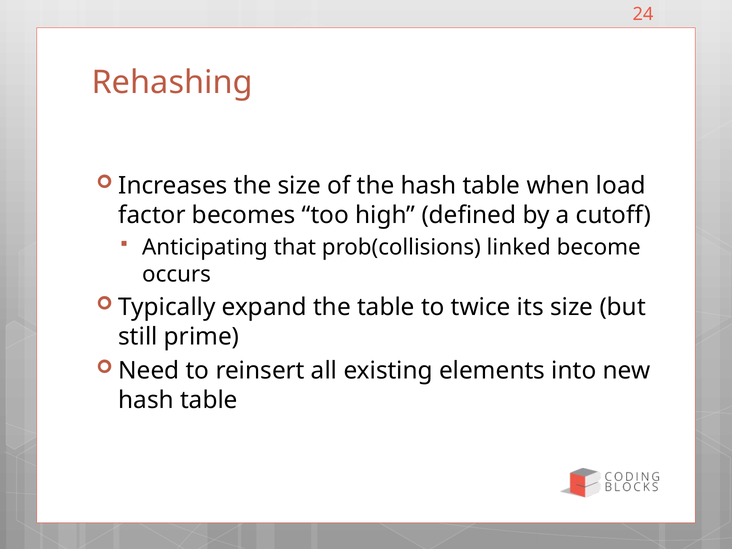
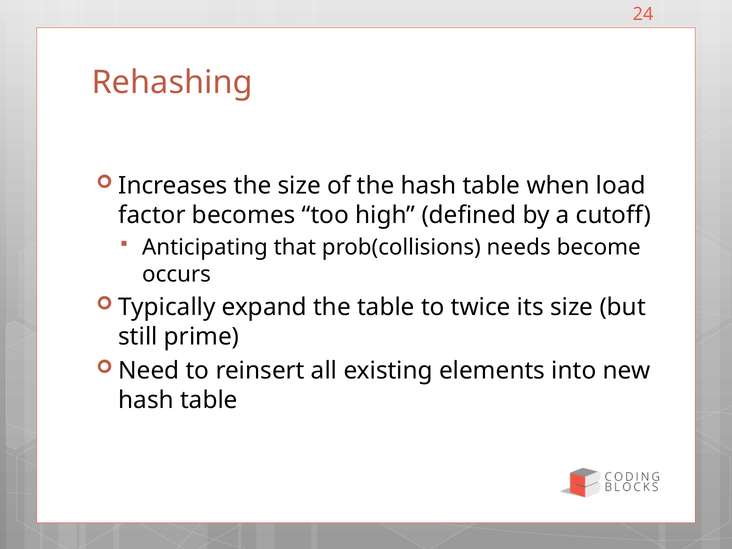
linked: linked -> needs (519, 247)
